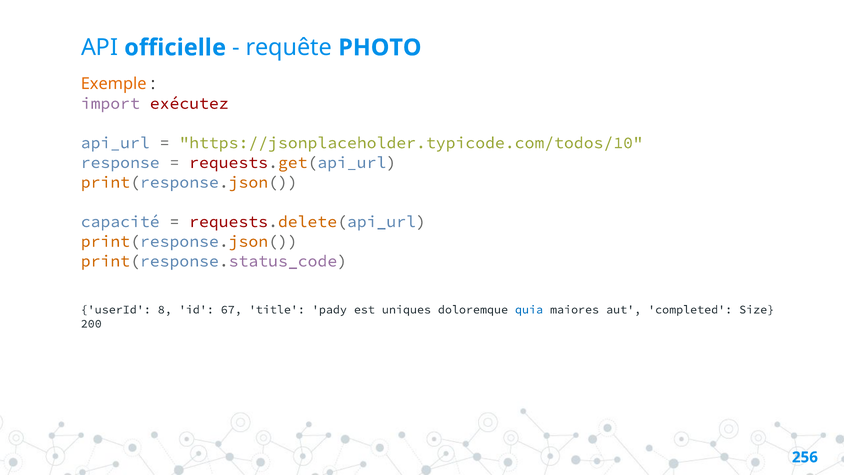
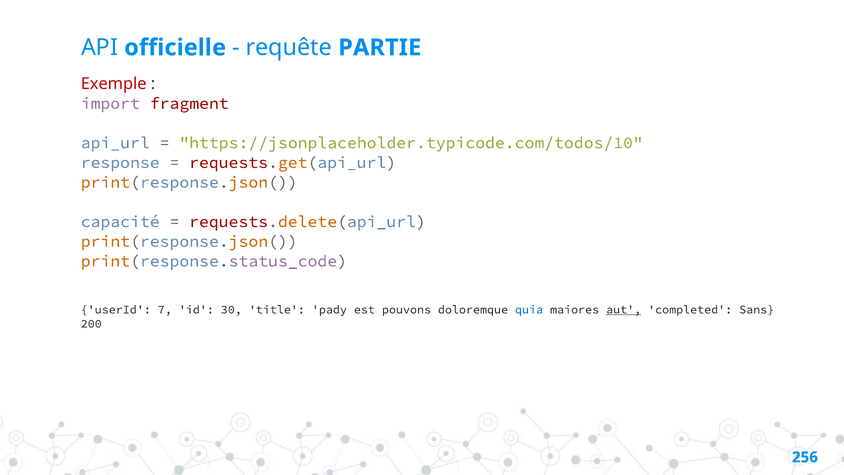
PHOTO: PHOTO -> PARTIE (380, 48)
Exemple colour: orange -> red (114, 84)
exécutez: exécutez -> fragment (189, 103)
8: 8 -> 7 (165, 309)
67: 67 -> 30 (231, 309)
uniques: uniques -> pouvons (406, 309)
aut underline: none -> present (624, 309)
Size: Size -> Sans (757, 309)
